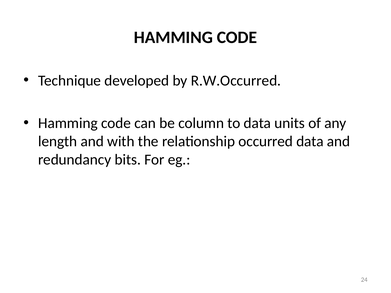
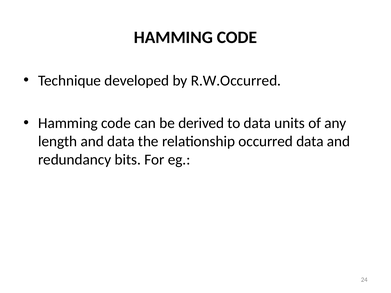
column: column -> derived (201, 123)
and with: with -> data (121, 141)
